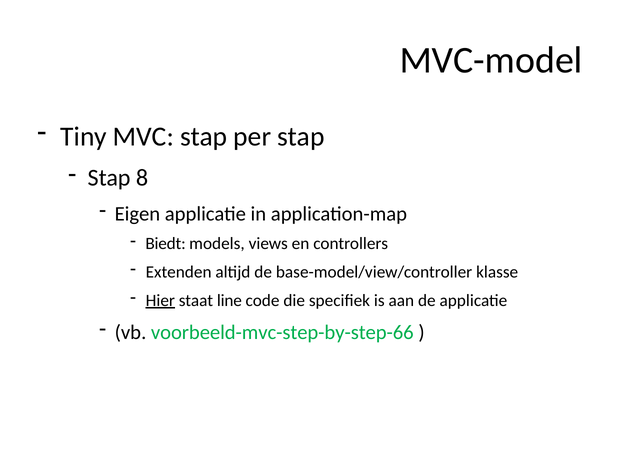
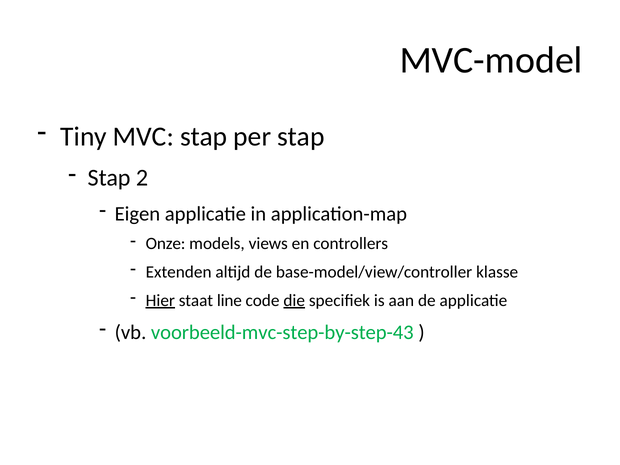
8: 8 -> 2 (142, 178)
Biedt: Biedt -> Onze (166, 244)
die underline: none -> present (294, 300)
voorbeeld-mvc-step-by-step-66: voorbeeld-mvc-step-by-step-66 -> voorbeeld-mvc-step-by-step-43 (282, 332)
